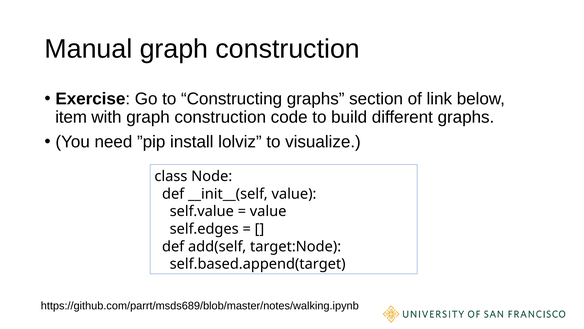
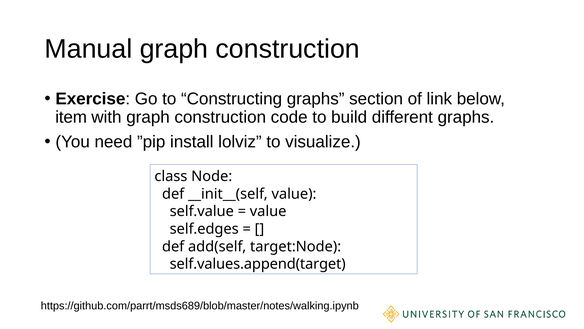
self.based.append(target: self.based.append(target -> self.values.append(target (258, 264)
